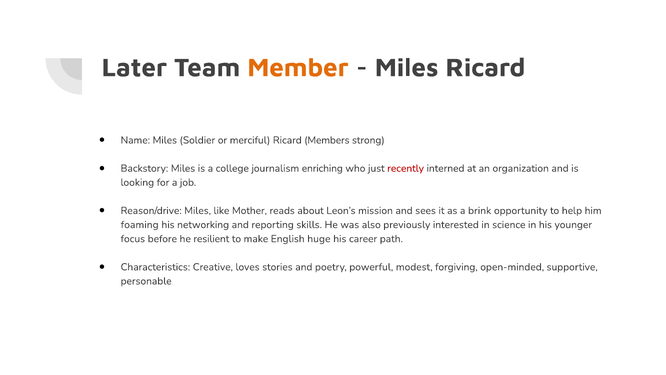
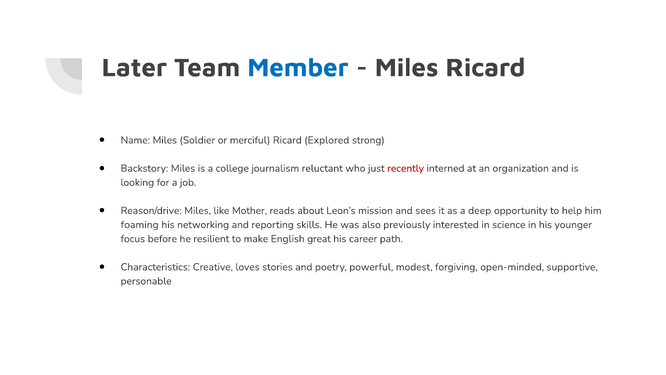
Member colour: orange -> blue (298, 68)
Members: Members -> Explored (327, 140)
enriching: enriching -> reluctant (322, 168)
brink: brink -> deep (480, 210)
huge: huge -> great (319, 239)
